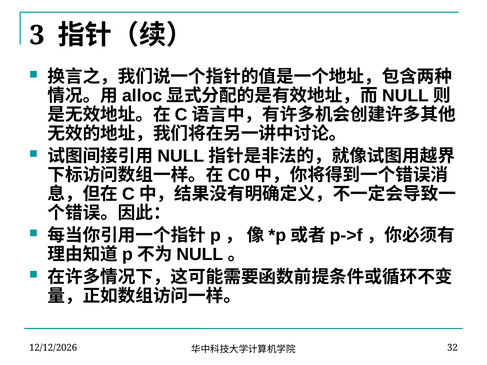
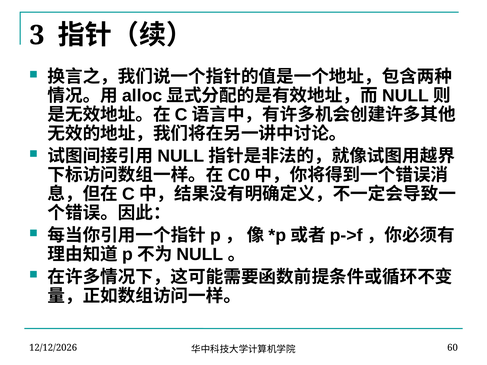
32: 32 -> 60 (453, 348)
